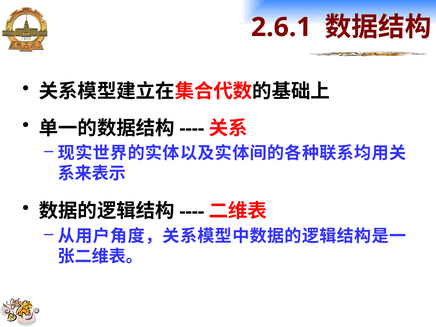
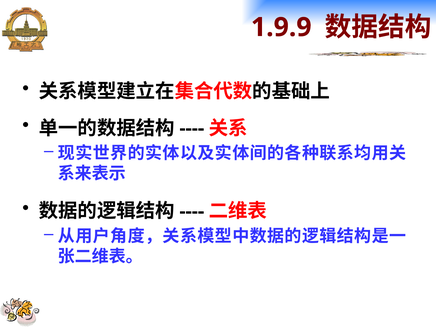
2.6.1: 2.6.1 -> 1.9.9 (281, 27)
